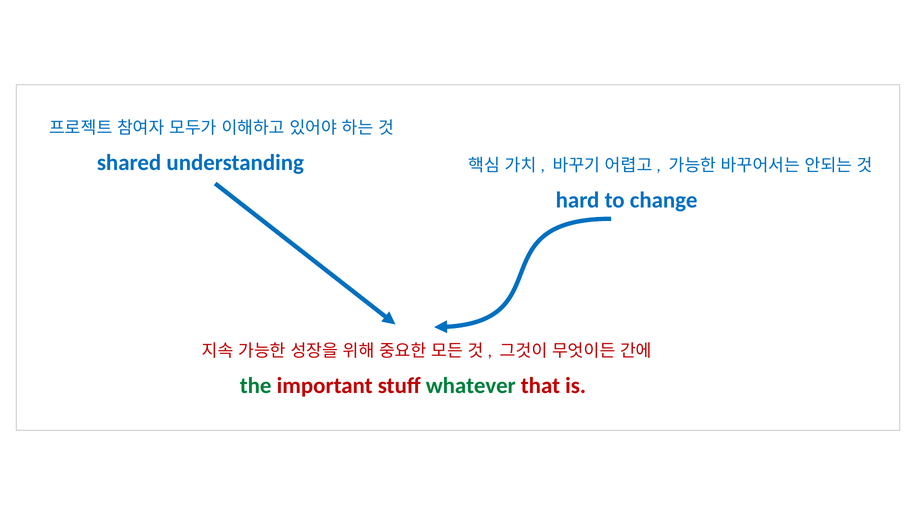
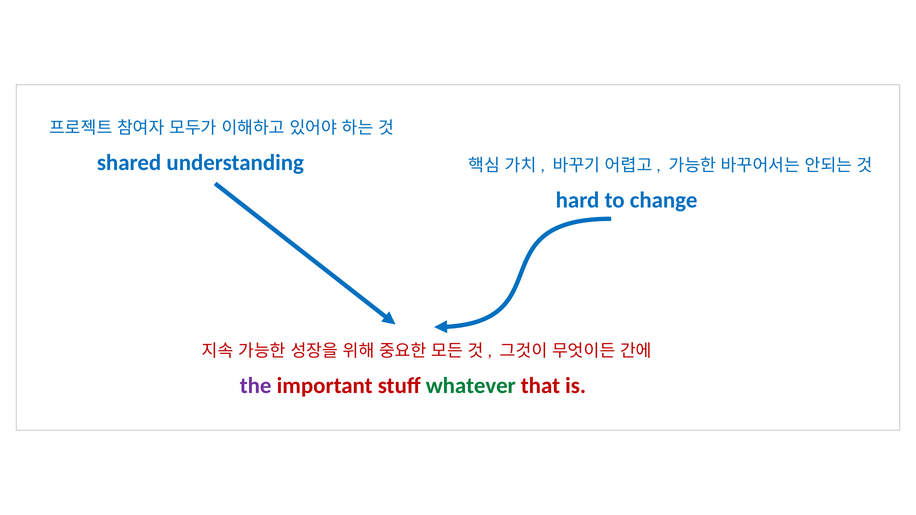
the colour: green -> purple (256, 386)
